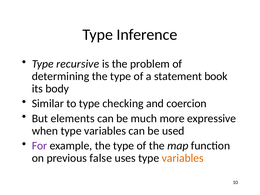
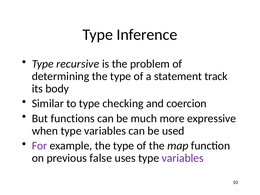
book: book -> track (216, 76)
elements: elements -> functions (73, 118)
variables colour: orange -> purple (183, 158)
